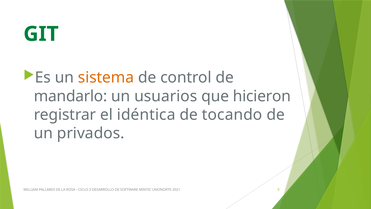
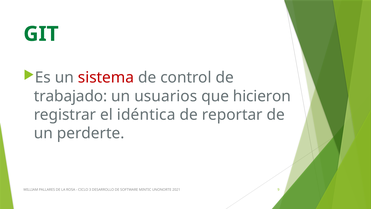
sistema colour: orange -> red (106, 77)
mandarlo: mandarlo -> trabajado (71, 96)
tocando: tocando -> reportar (232, 115)
privados: privados -> perderte (91, 133)
